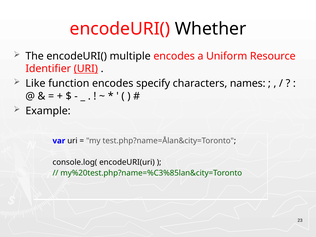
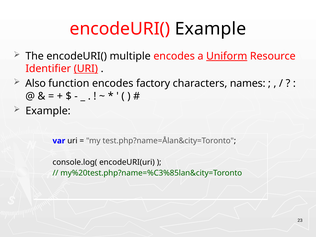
encodeURI( Whether: Whether -> Example (211, 29)
Uniform underline: none -> present (227, 56)
Like: Like -> Also (36, 83)
specify: specify -> factory (153, 83)
